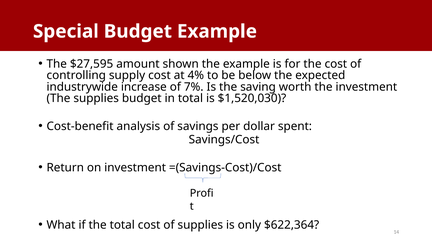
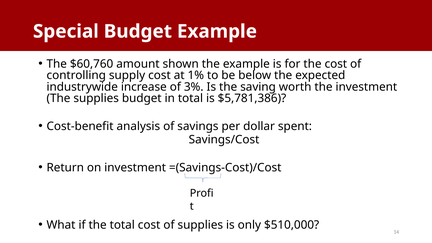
$27,595: $27,595 -> $60,760 (92, 64)
4%: 4% -> 1% (196, 75)
7%: 7% -> 3% (194, 87)
$1,520,030: $1,520,030 -> $5,781,386 (252, 98)
$622,364: $622,364 -> $510,000 (292, 225)
